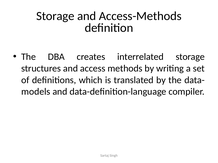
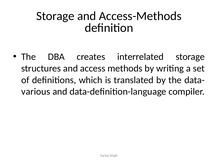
models: models -> various (36, 92)
